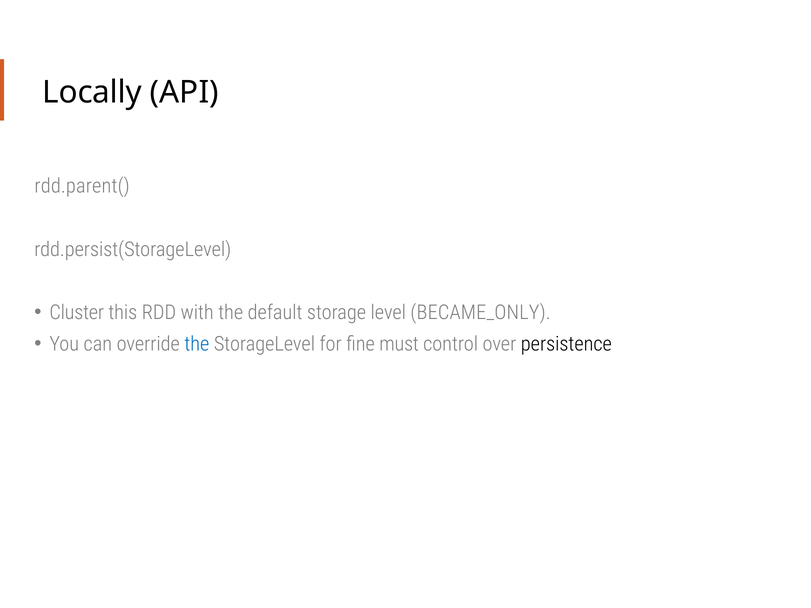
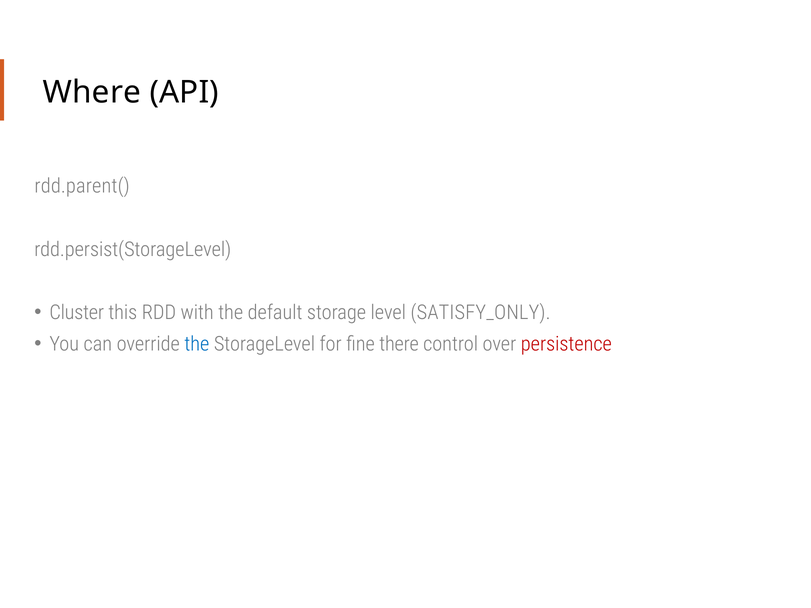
Locally: Locally -> Where (92, 92)
BECAME_ONLY: BECAME_ONLY -> SATISFY_ONLY (481, 313)
must: must -> there (399, 344)
persistence colour: black -> red (566, 344)
